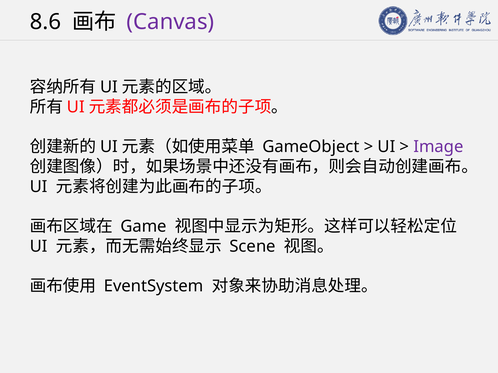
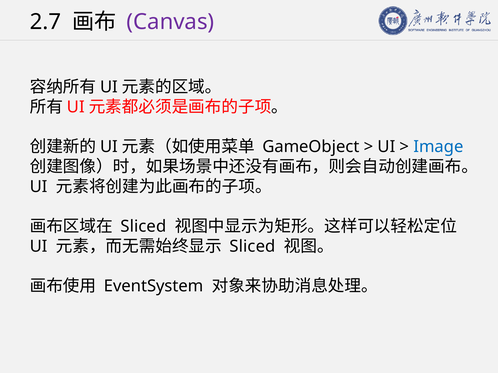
8.6: 8.6 -> 2.7 (45, 22)
Image colour: purple -> blue (438, 147)
Game: Game -> Sliced (143, 227)
Scene: Scene -> Sliced (253, 247)
